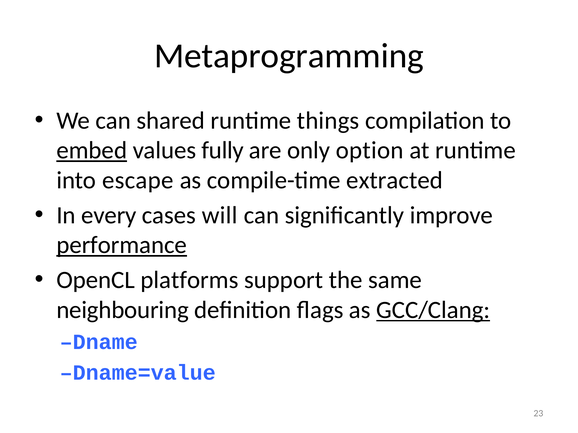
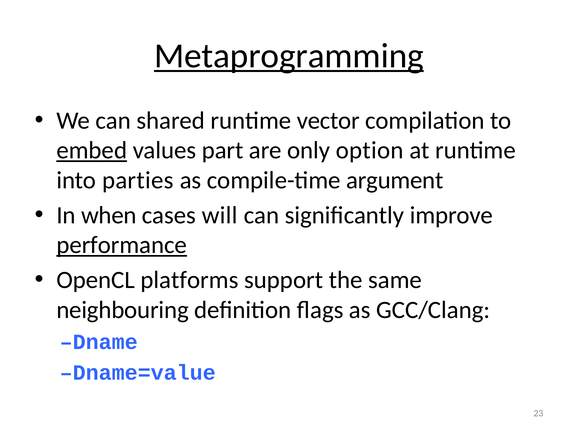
Metaprogramming underline: none -> present (289, 56)
things: things -> vector (328, 121)
fully: fully -> part (223, 151)
escape: escape -> parties (138, 180)
extracted: extracted -> argument (395, 180)
every: every -> when (109, 215)
GCC/Clang underline: present -> none (433, 310)
